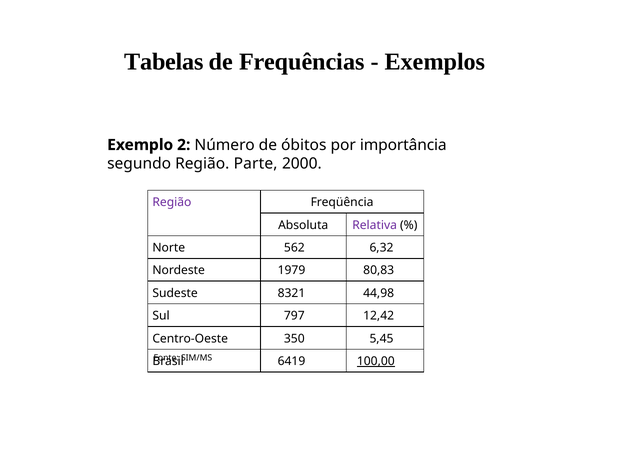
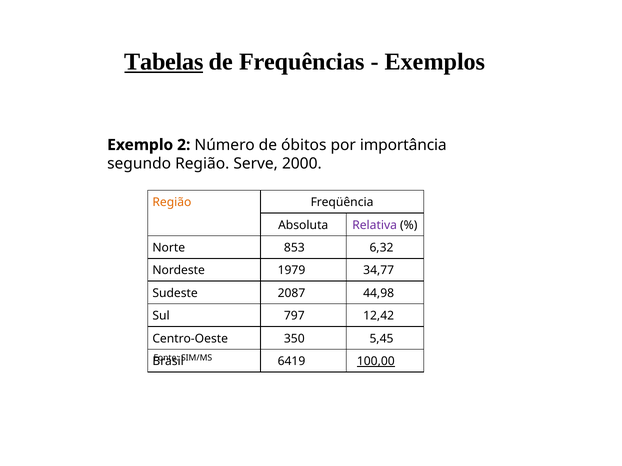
Tabelas underline: none -> present (164, 62)
Parte: Parte -> Serve (256, 164)
Região colour: purple -> orange (172, 203)
562: 562 -> 853 (294, 248)
80,83: 80,83 -> 34,77 (379, 271)
8321: 8321 -> 2087 (291, 293)
